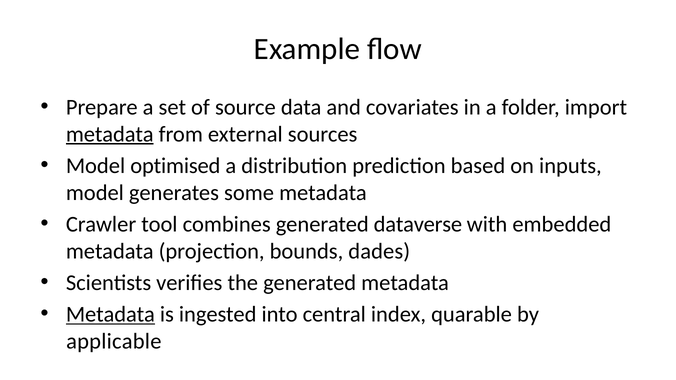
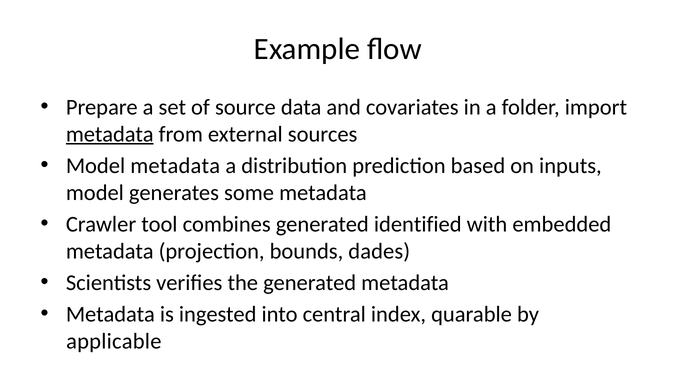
Model optimised: optimised -> metadata (175, 166)
dataverse: dataverse -> identified (418, 224)
Metadata underline: present -> none (110, 314)
